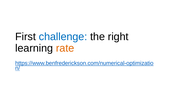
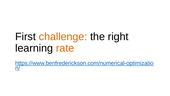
challenge colour: blue -> orange (63, 37)
